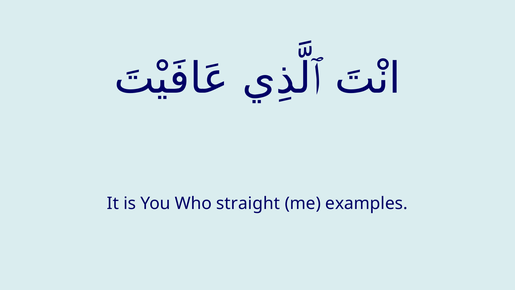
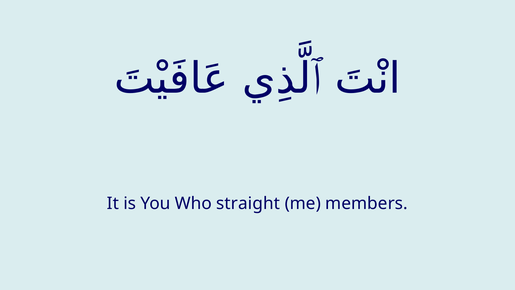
examples: examples -> members (367, 203)
